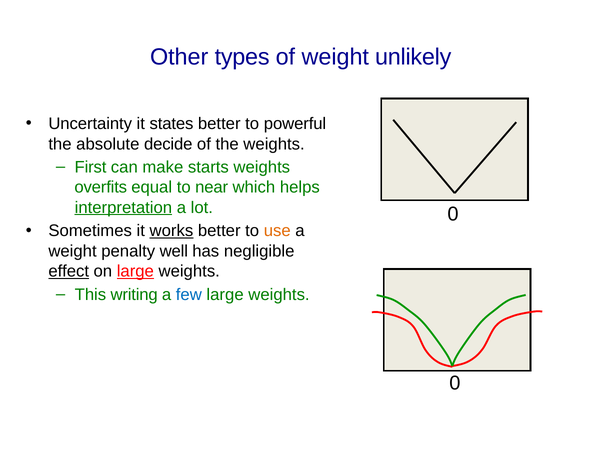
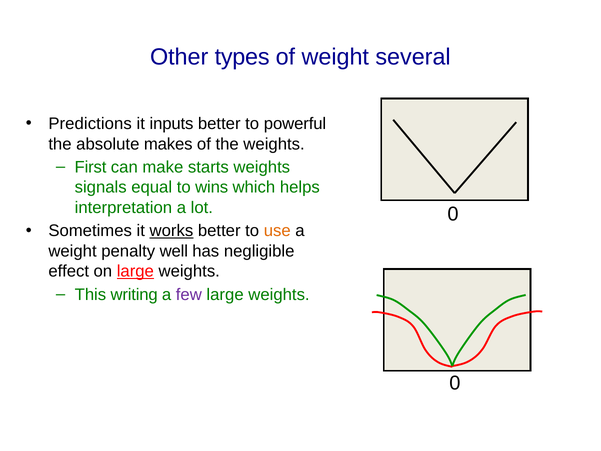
unlikely: unlikely -> several (413, 57)
Uncertainty: Uncertainty -> Predictions (90, 124)
states: states -> inputs (171, 124)
decide: decide -> makes (168, 144)
overfits: overfits -> signals (101, 187)
near: near -> wins (212, 187)
interpretation underline: present -> none (123, 207)
effect underline: present -> none (69, 271)
few colour: blue -> purple (189, 294)
